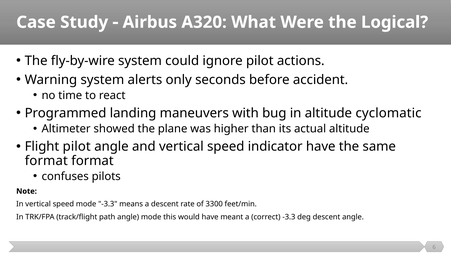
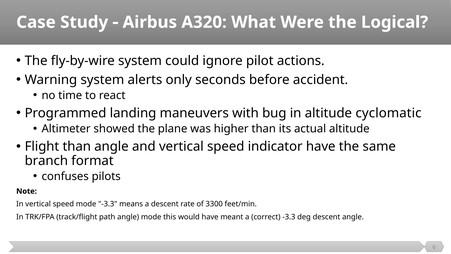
Flight pilot: pilot -> than (77, 146)
format: format -> branch (46, 161)
